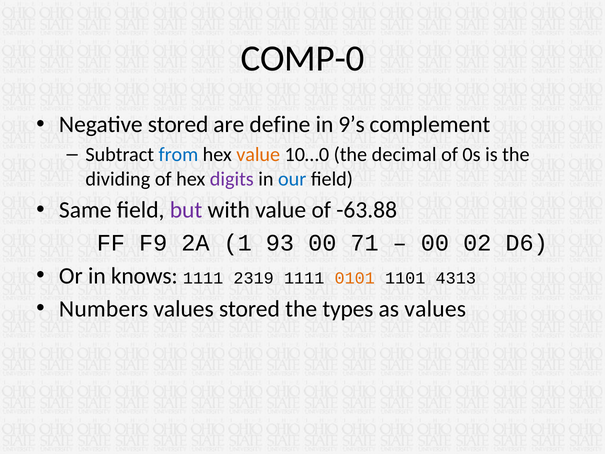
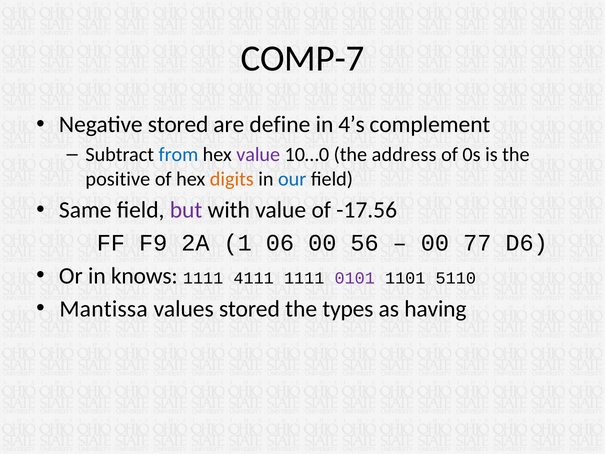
COMP-0: COMP-0 -> COMP-7 (303, 59)
9’s: 9’s -> 4’s (352, 125)
value colour: orange -> purple (258, 155)
decimal: decimal -> address (404, 155)
dividing: dividing -> positive (118, 179)
digits colour: purple -> orange (232, 179)
-63.88: -63.88 -> -17.56 (367, 210)
93: 93 -> 06 (280, 243)
71: 71 -> 56 (365, 243)
02: 02 -> 77 (477, 243)
2319: 2319 -> 4111 (254, 278)
0101 colour: orange -> purple (355, 278)
4313: 4313 -> 5110 (456, 278)
Numbers: Numbers -> Mantissa (104, 309)
as values: values -> having (435, 309)
